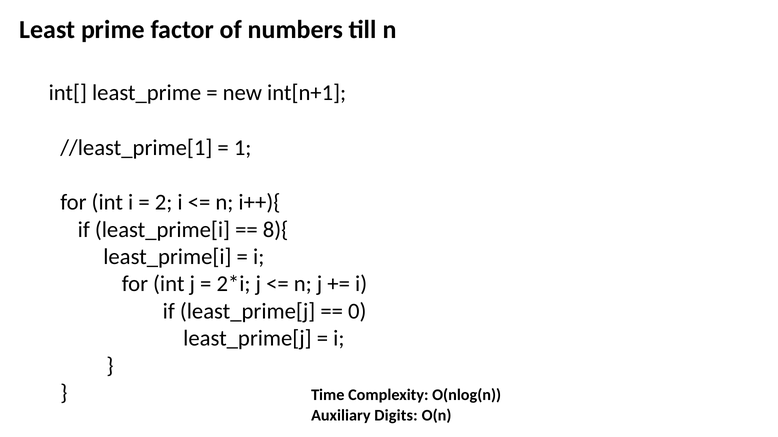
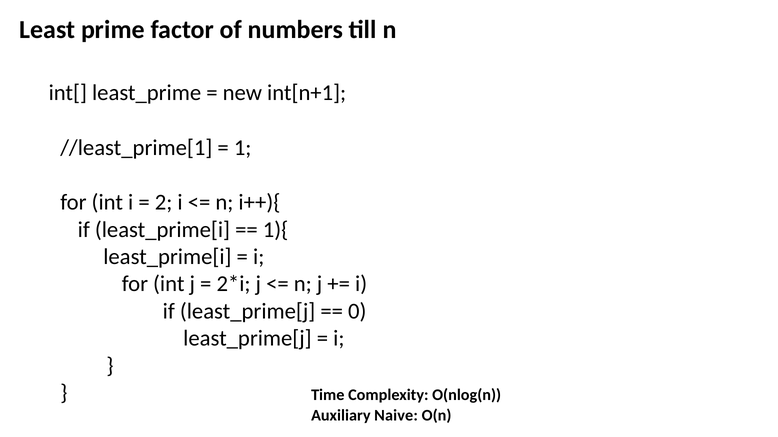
8){: 8){ -> 1){ (276, 230)
Digits: Digits -> Naive (396, 416)
